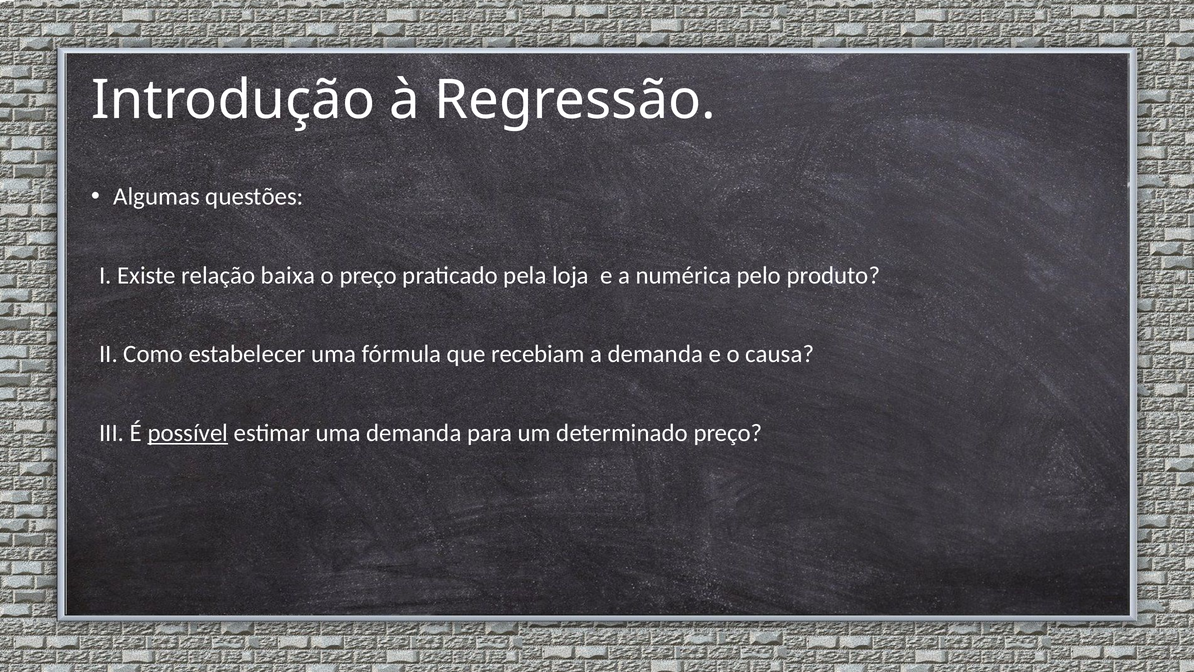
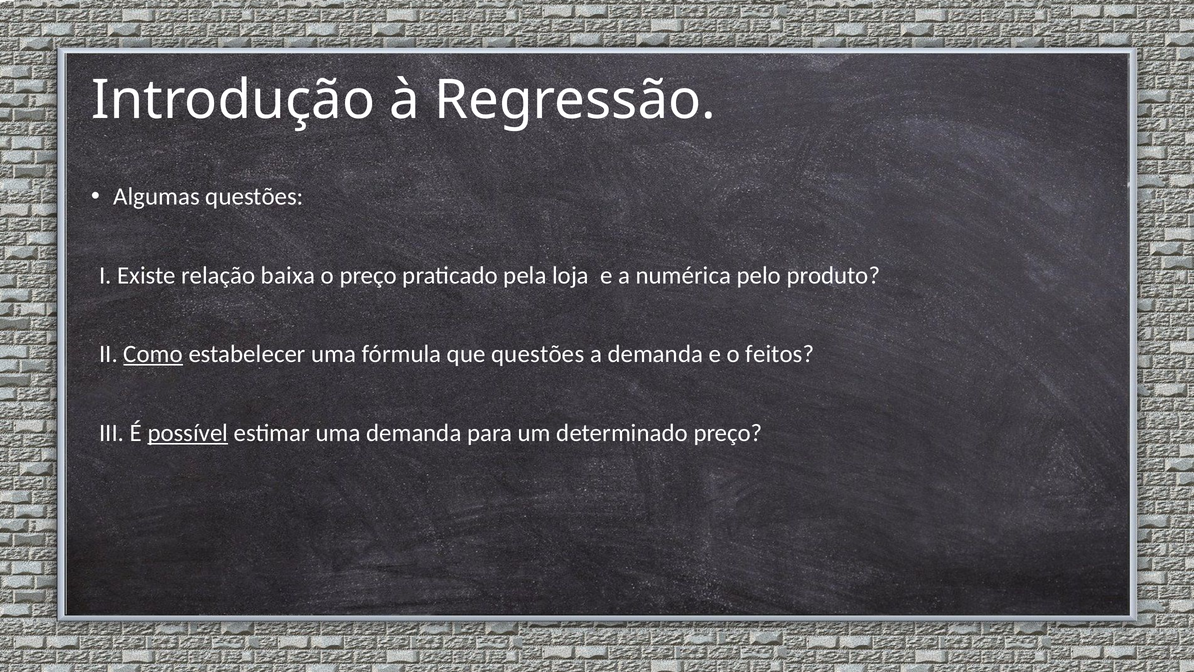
Como underline: none -> present (153, 354)
que recebiam: recebiam -> questões (538, 354)
causa: causa -> feitos (780, 354)
